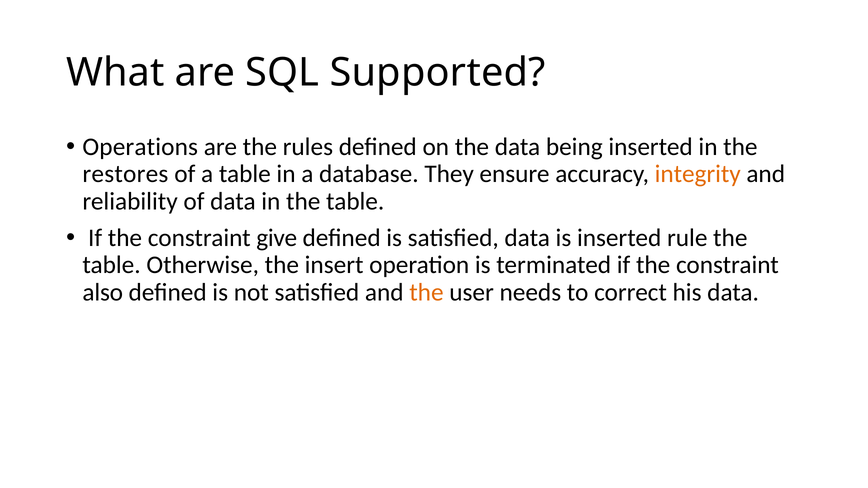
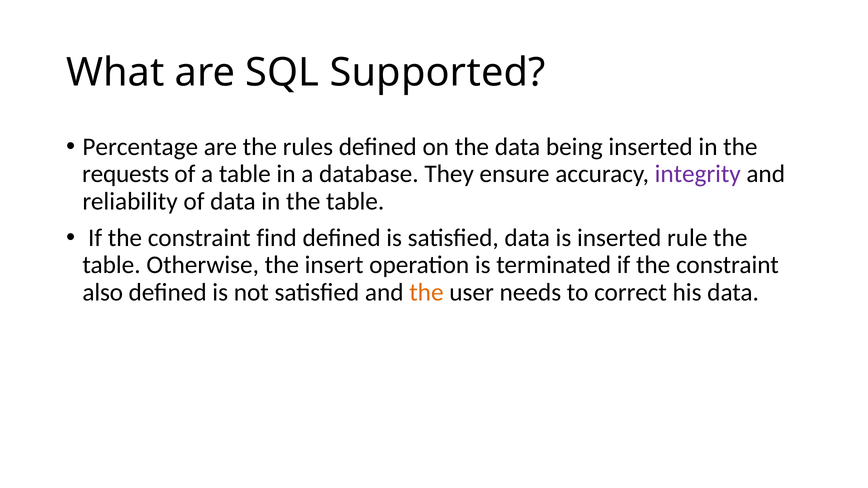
Operations: Operations -> Percentage (140, 147)
restores: restores -> requests (126, 174)
integrity colour: orange -> purple (698, 174)
give: give -> find (277, 238)
